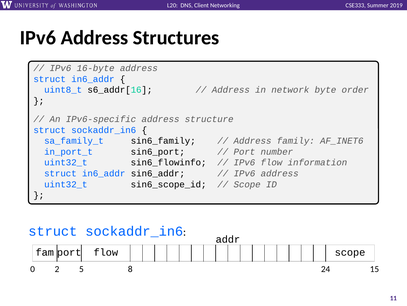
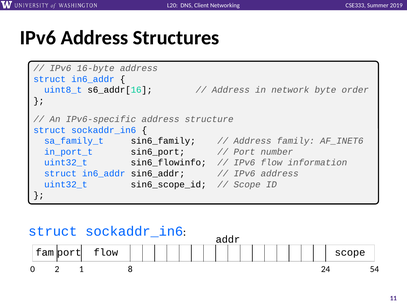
5: 5 -> 1 (81, 269)
15: 15 -> 54 (374, 269)
